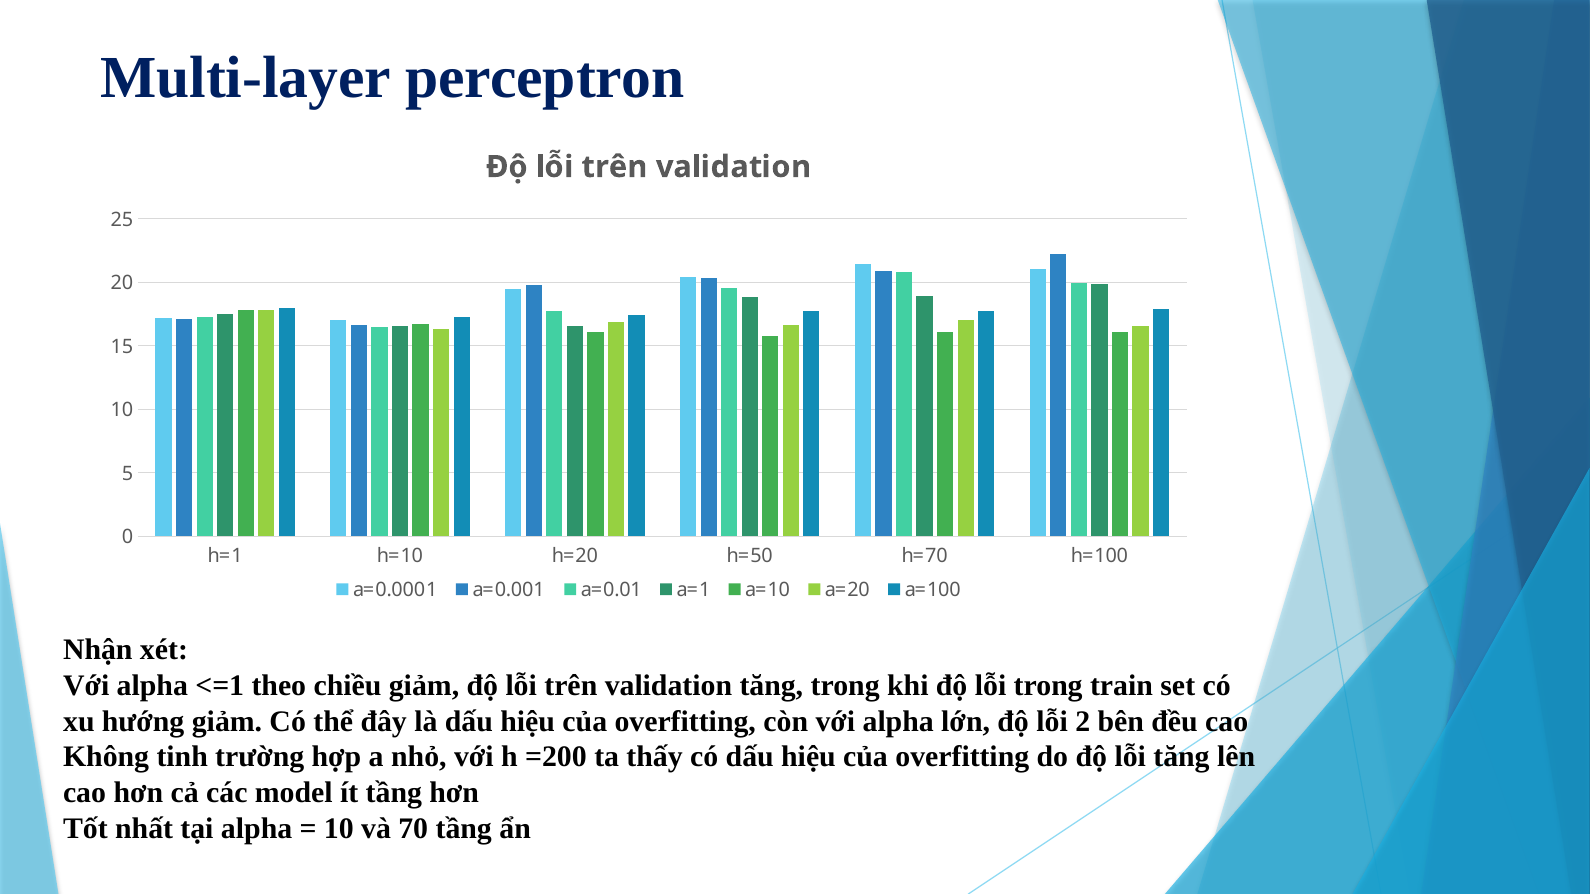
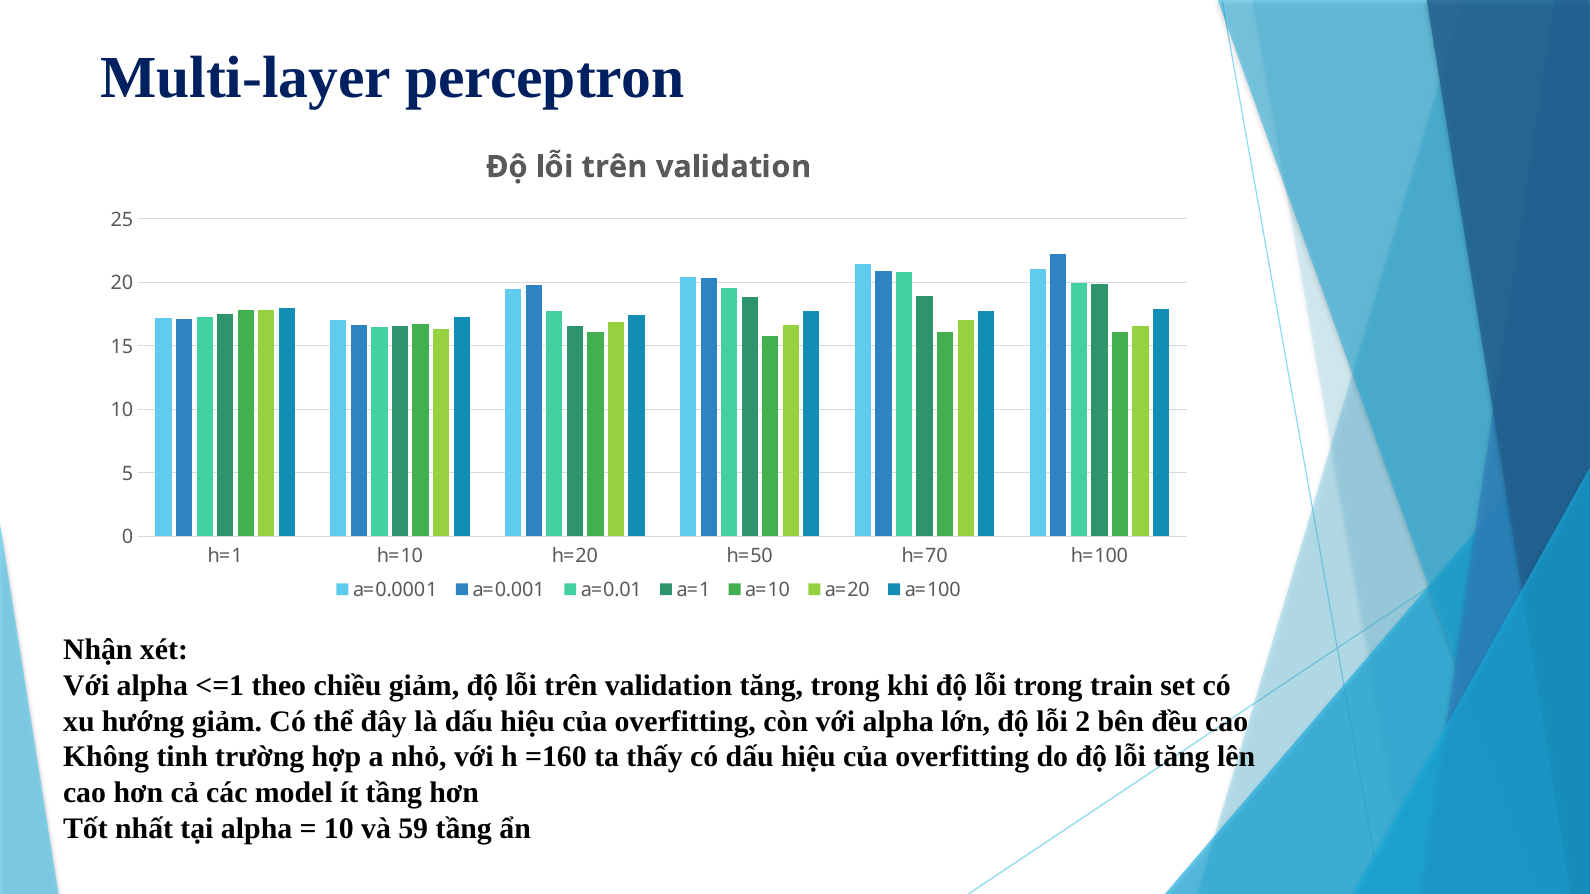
=200: =200 -> =160 (556, 757)
70: 70 -> 59 (413, 829)
